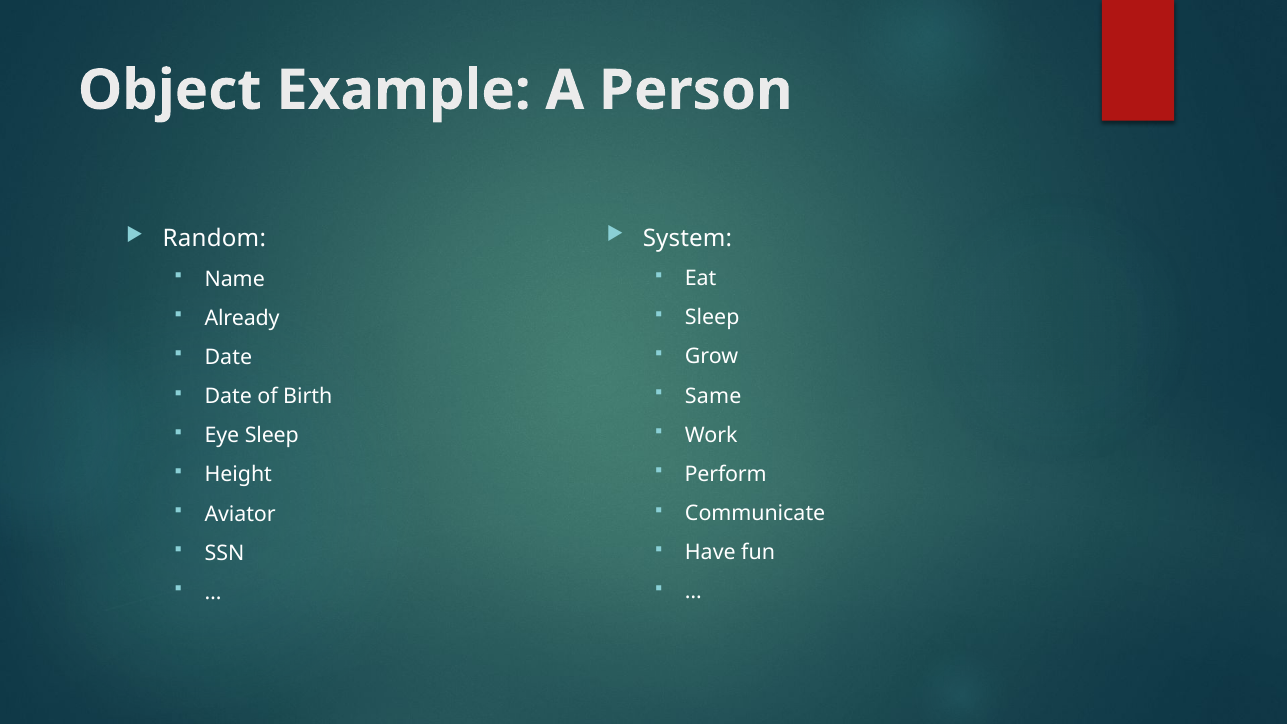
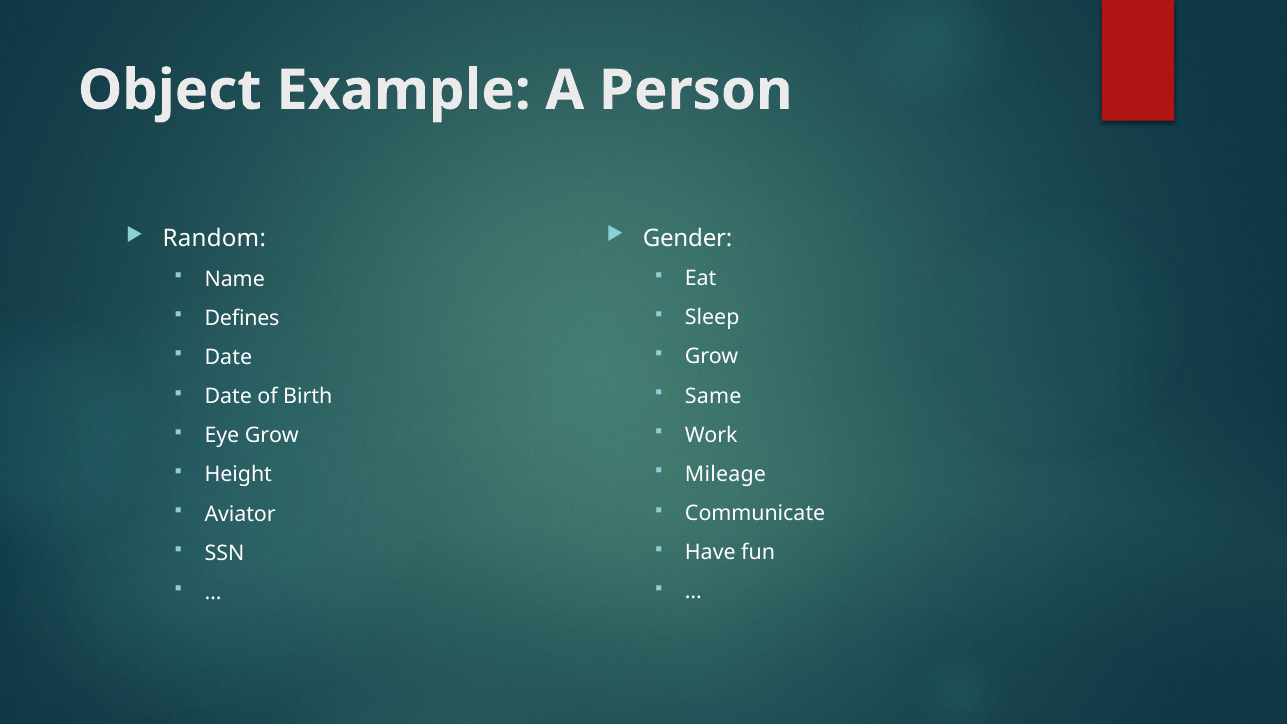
System: System -> Gender (688, 238)
Already: Already -> Defines (242, 318)
Eye Sleep: Sleep -> Grow (272, 436)
Perform: Perform -> Mileage (725, 474)
